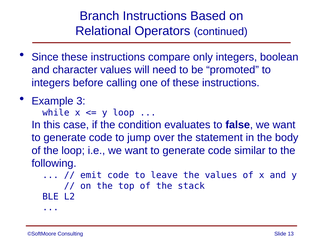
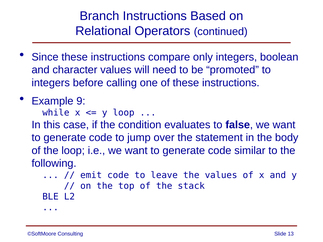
3: 3 -> 9 (81, 101)
